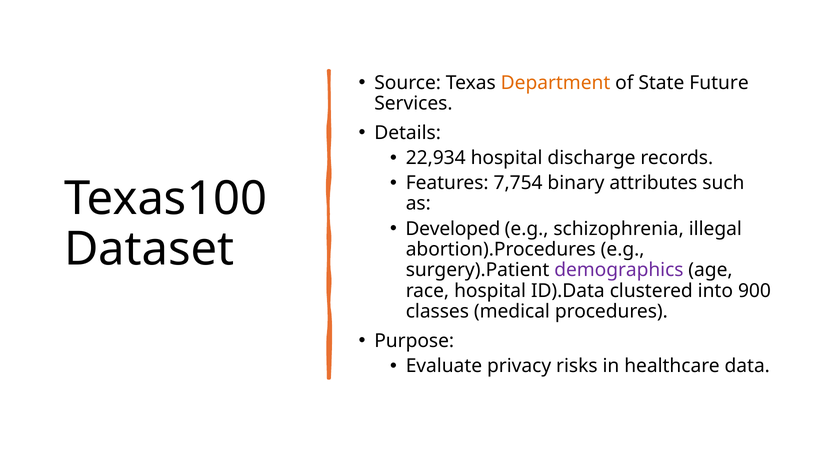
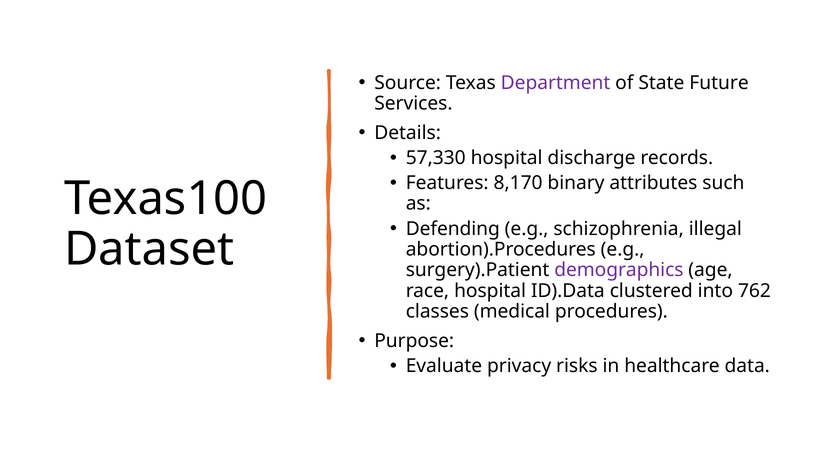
Department colour: orange -> purple (556, 83)
22,934: 22,934 -> 57,330 (436, 158)
7,754: 7,754 -> 8,170 (518, 183)
Developed: Developed -> Defending (453, 229)
900: 900 -> 762 (754, 291)
